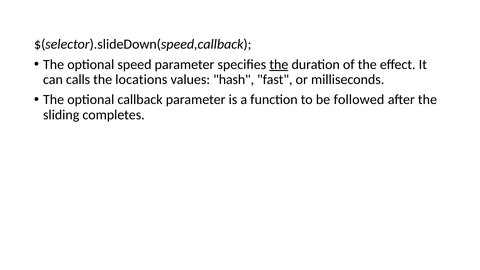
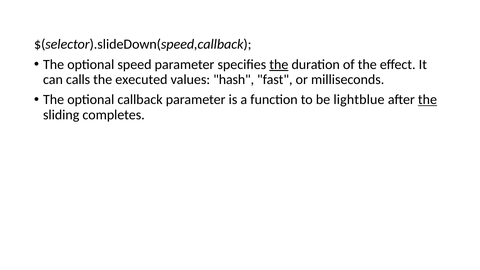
locations: locations -> executed (141, 80)
followed: followed -> lightblue (359, 100)
the underline: none -> present (427, 100)
